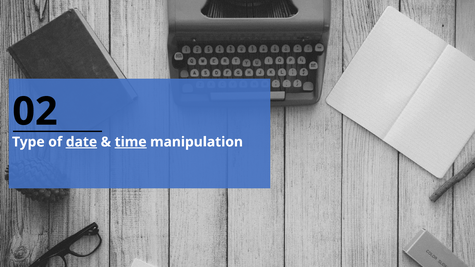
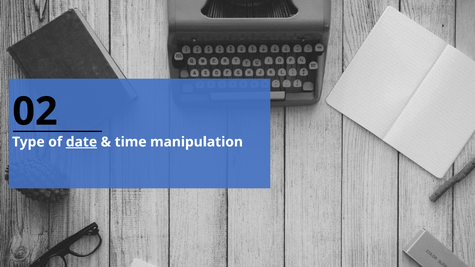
time underline: present -> none (131, 142)
